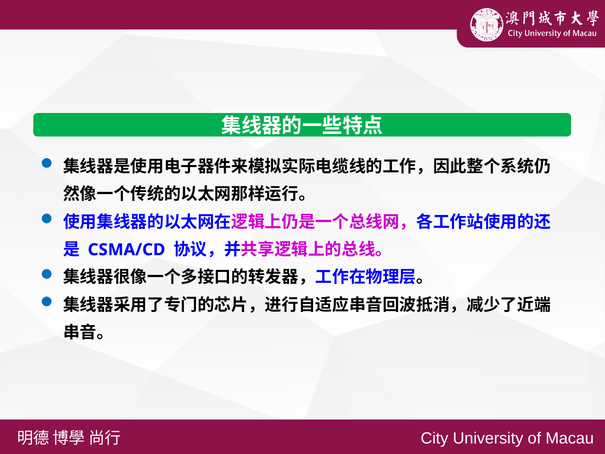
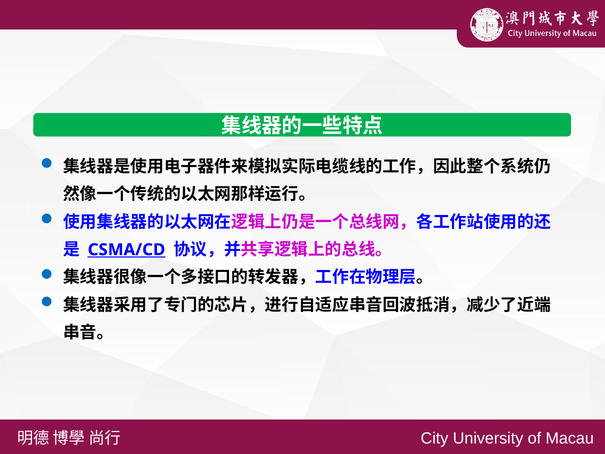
CSMA/CD underline: none -> present (126, 250)
